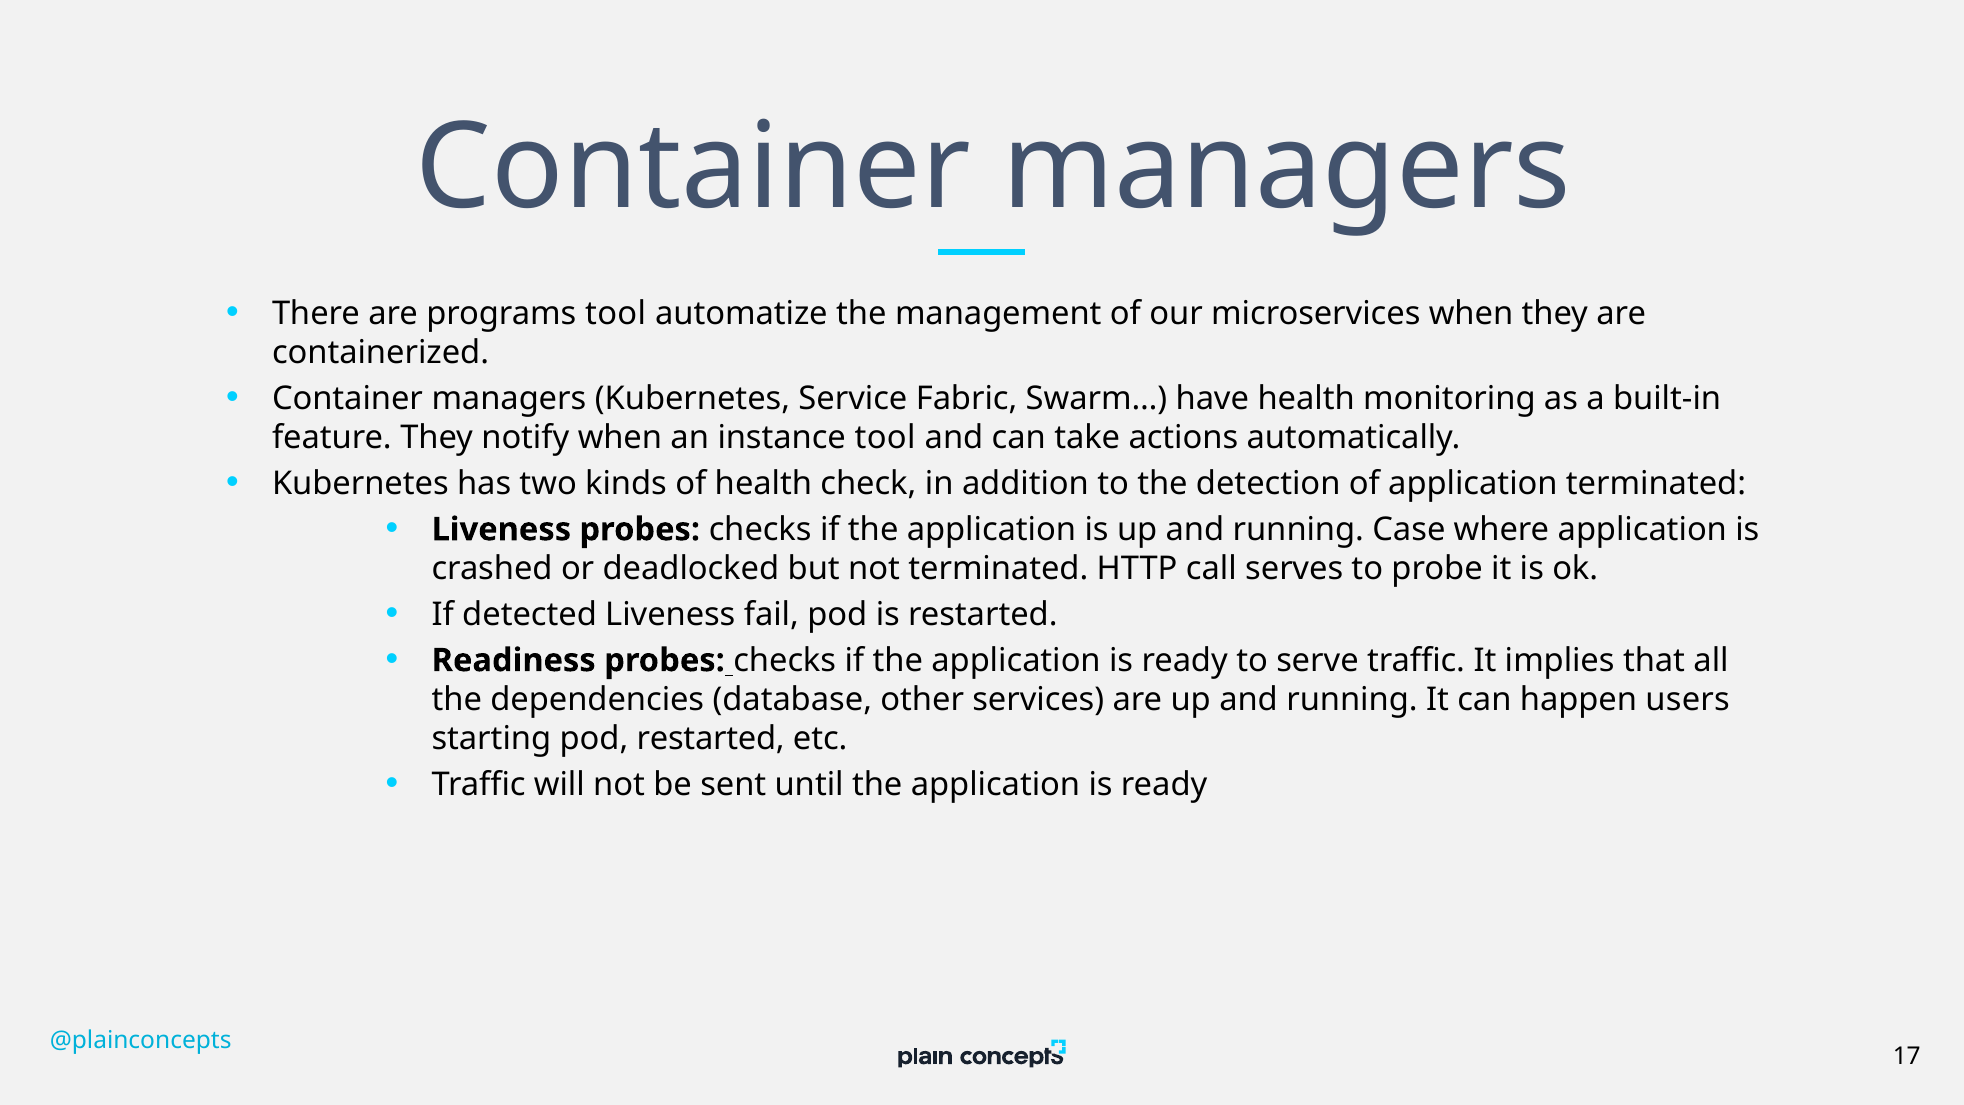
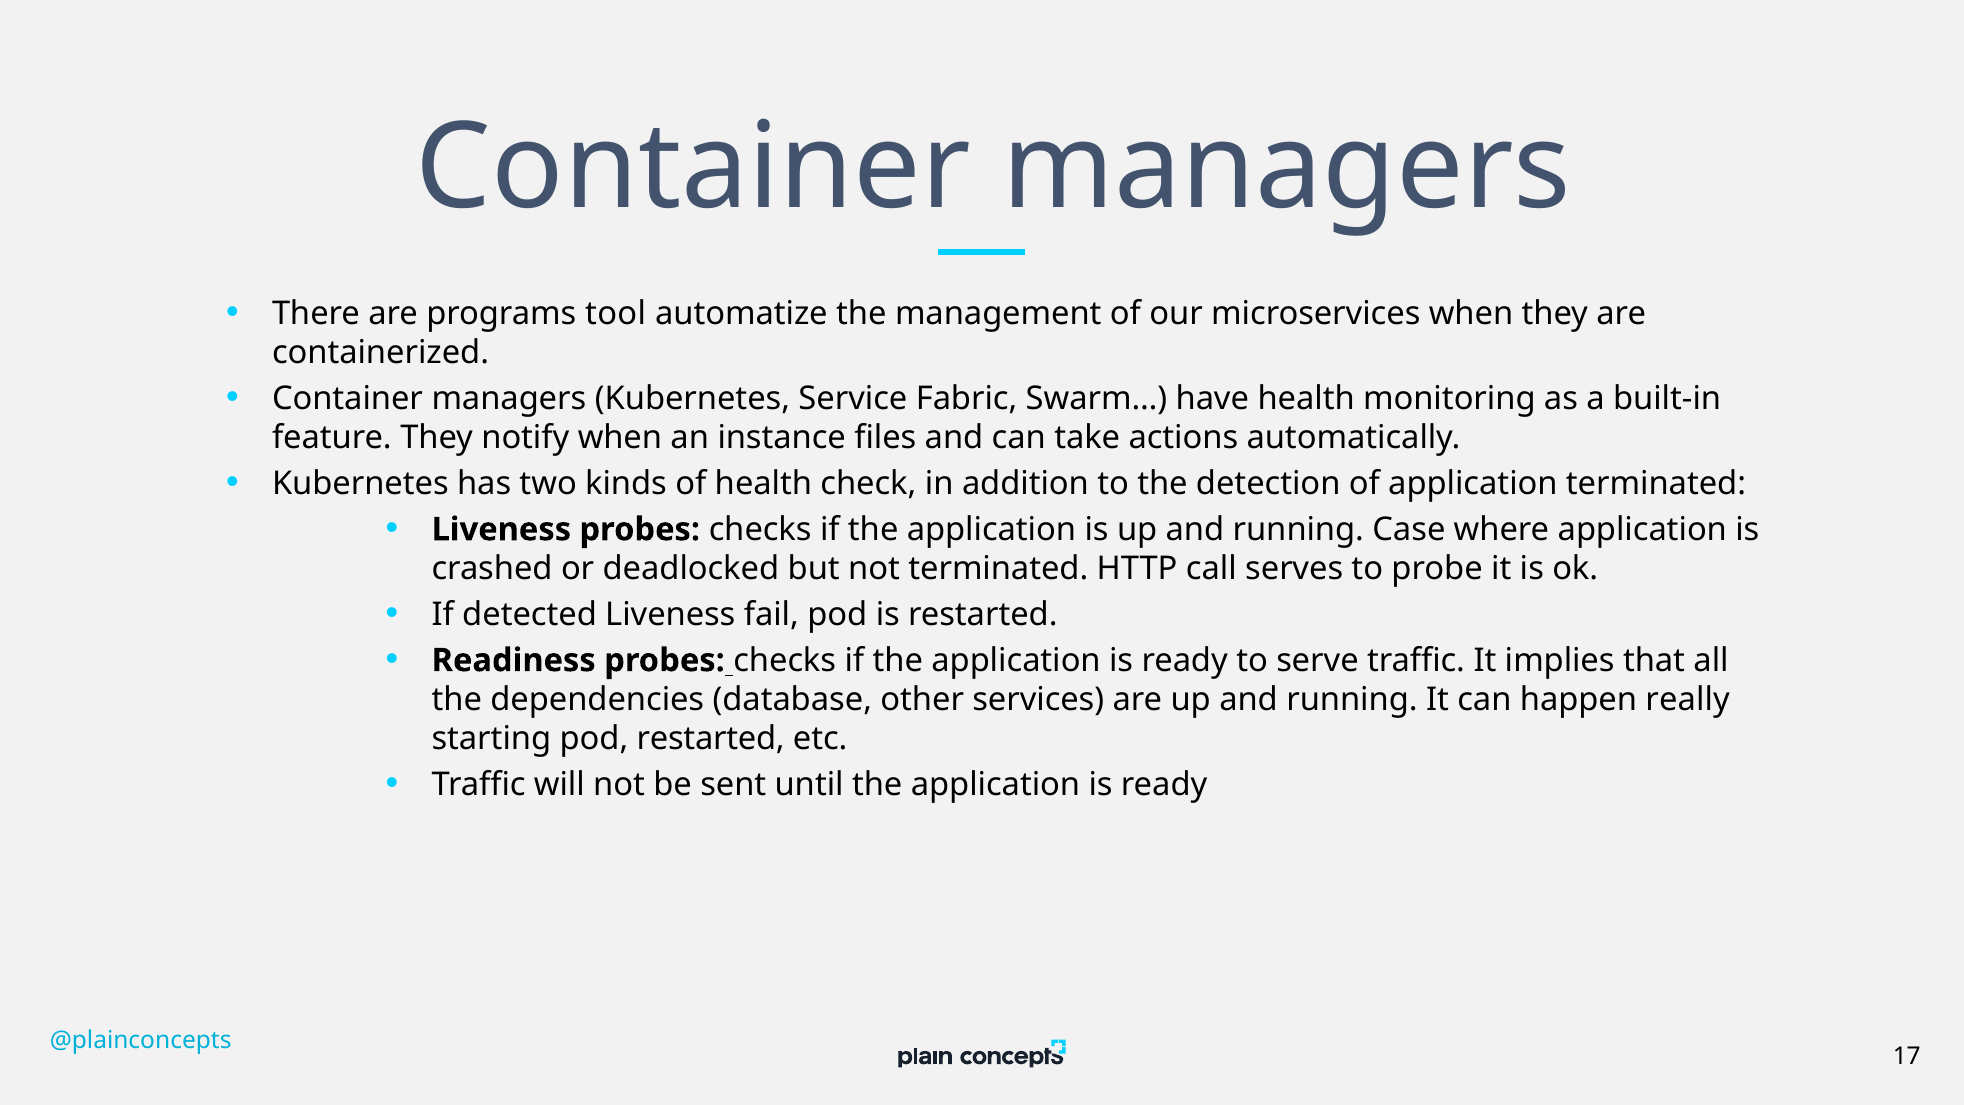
instance tool: tool -> files (885, 438)
users: users -> really (1688, 700)
